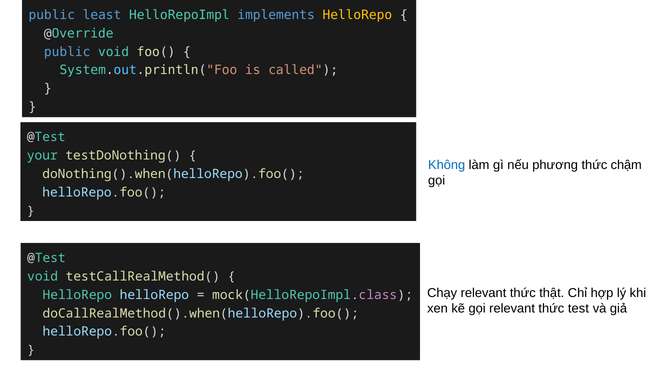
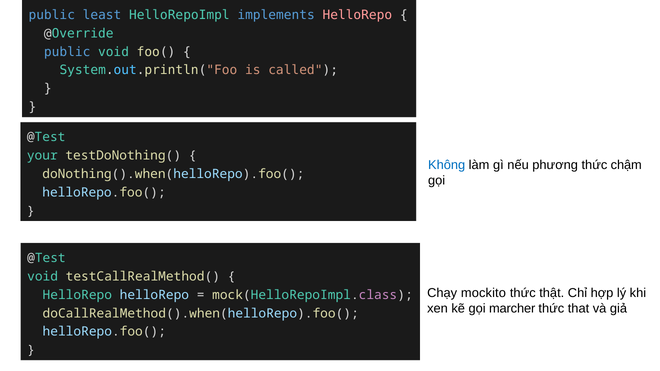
HelloRepo colour: yellow -> pink (357, 15)
Chạy relevant: relevant -> mockito (483, 293)
gọi relevant: relevant -> marcher (512, 309)
test: test -> that (579, 309)
